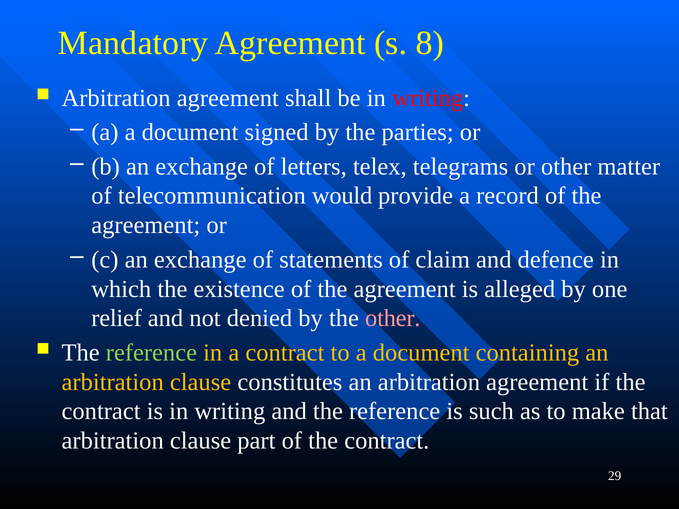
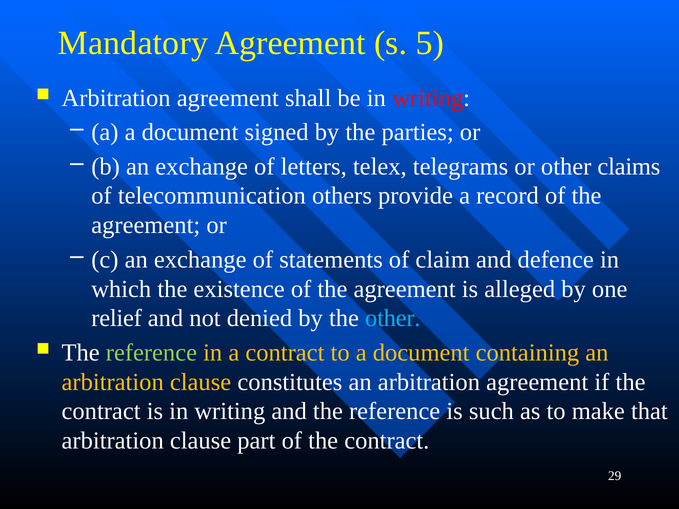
8: 8 -> 5 (430, 43)
matter: matter -> claims (629, 167)
would: would -> others (342, 196)
other colour: pink -> light blue (393, 318)
